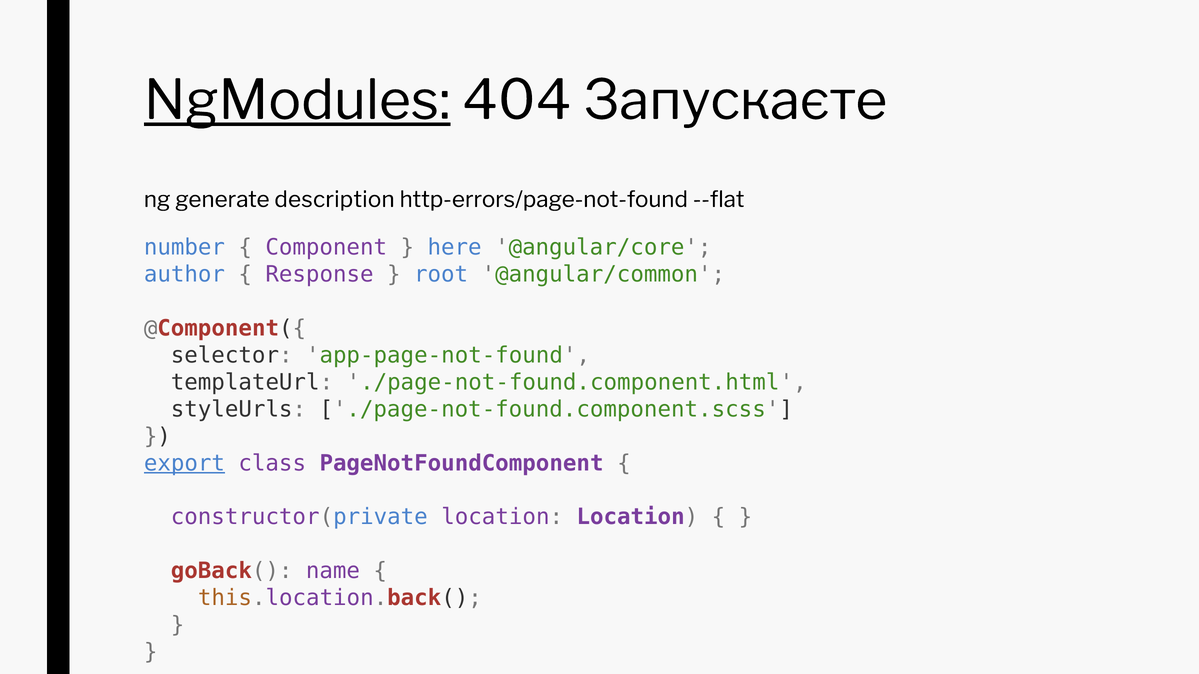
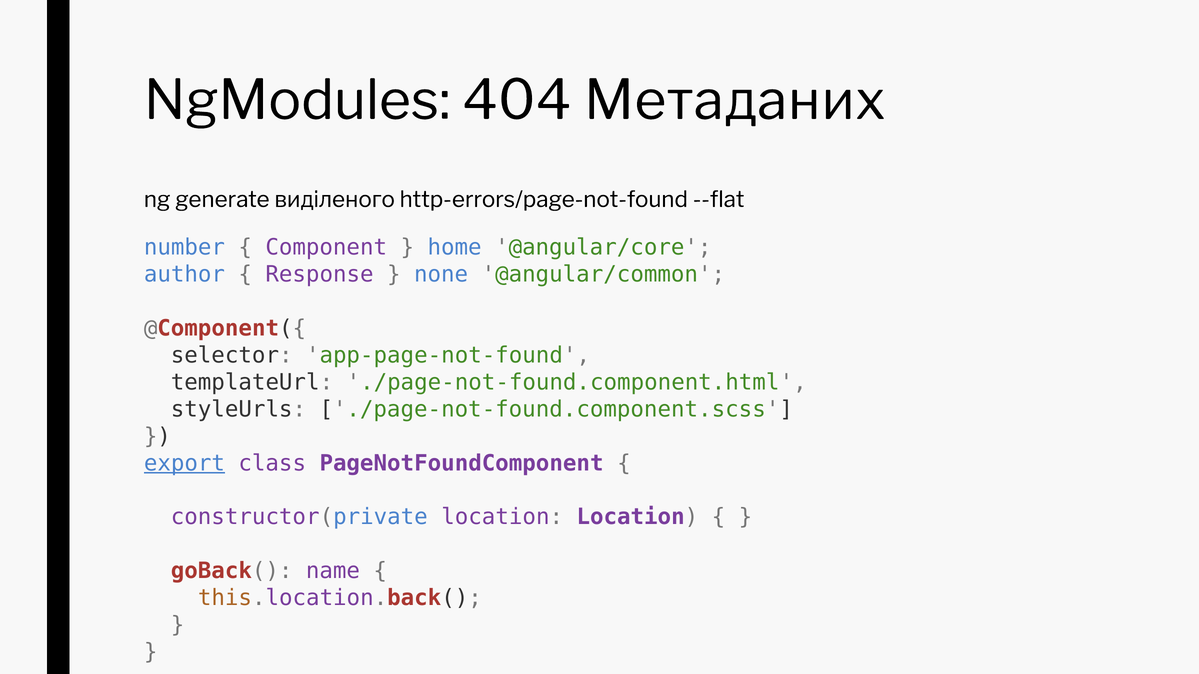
NgModules underline: present -> none (297, 101)
Запускаєте: Запускаєте -> Метаданих (735, 101)
description: description -> виділеного (335, 200)
here: here -> home (455, 248)
root: root -> none (441, 275)
